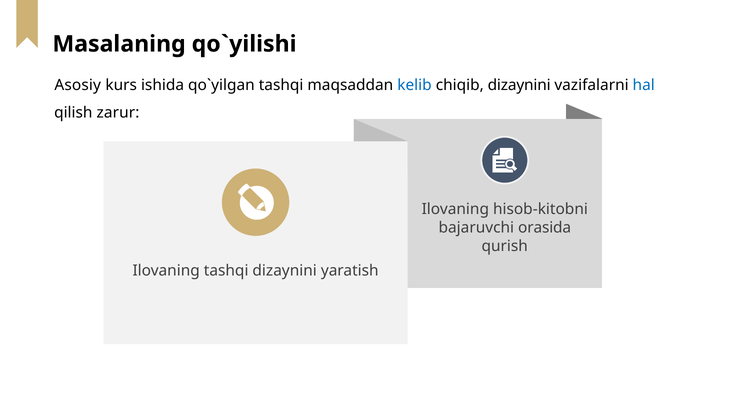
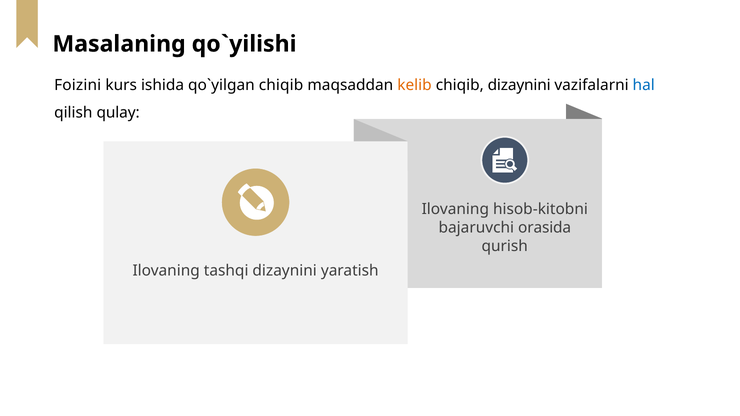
Asosiy: Asosiy -> Foizini (78, 85)
tashqi: tashqi -> chiqib (281, 85)
kelib colour: blue -> orange (414, 85)
zarur: zarur -> qulay (118, 113)
